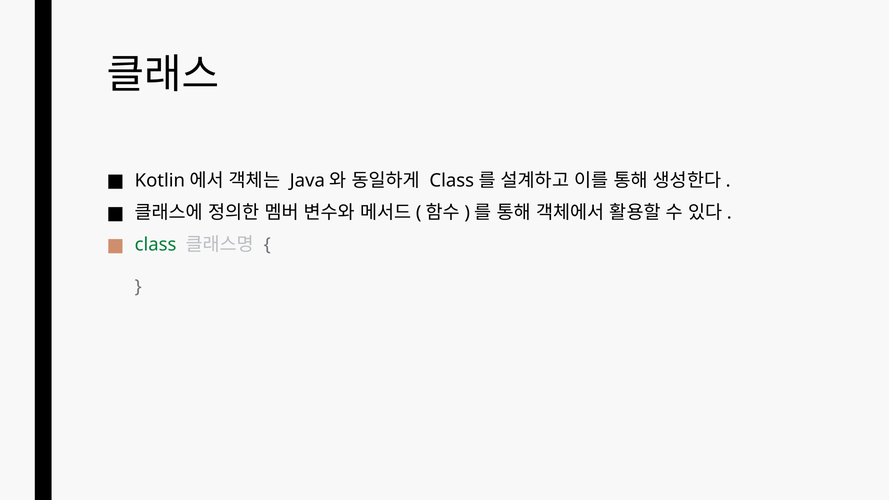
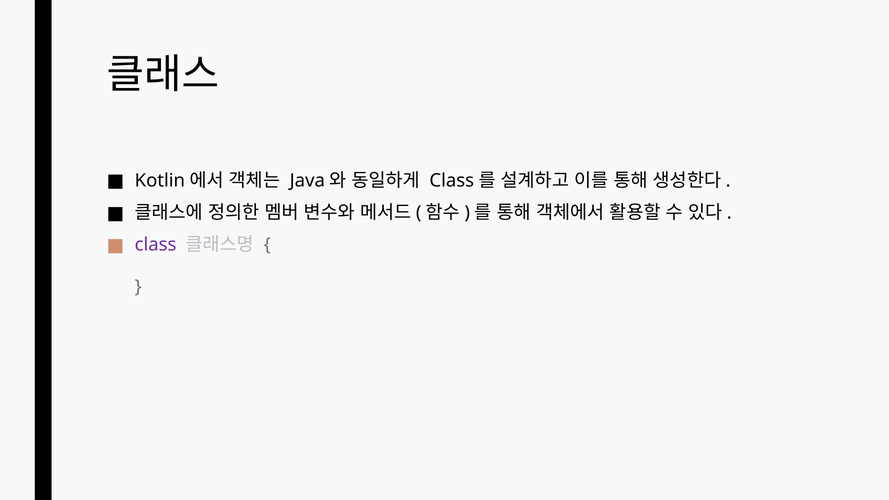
class colour: green -> purple (156, 245)
